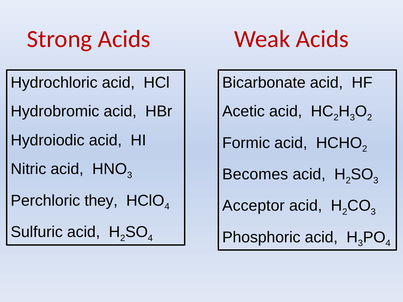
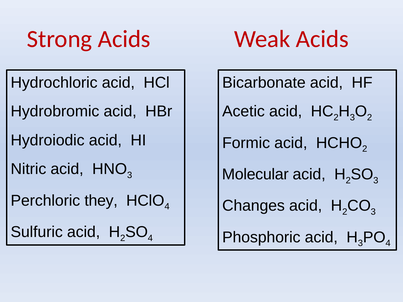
Becomes: Becomes -> Molecular (255, 174)
Acceptor: Acceptor -> Changes (254, 206)
